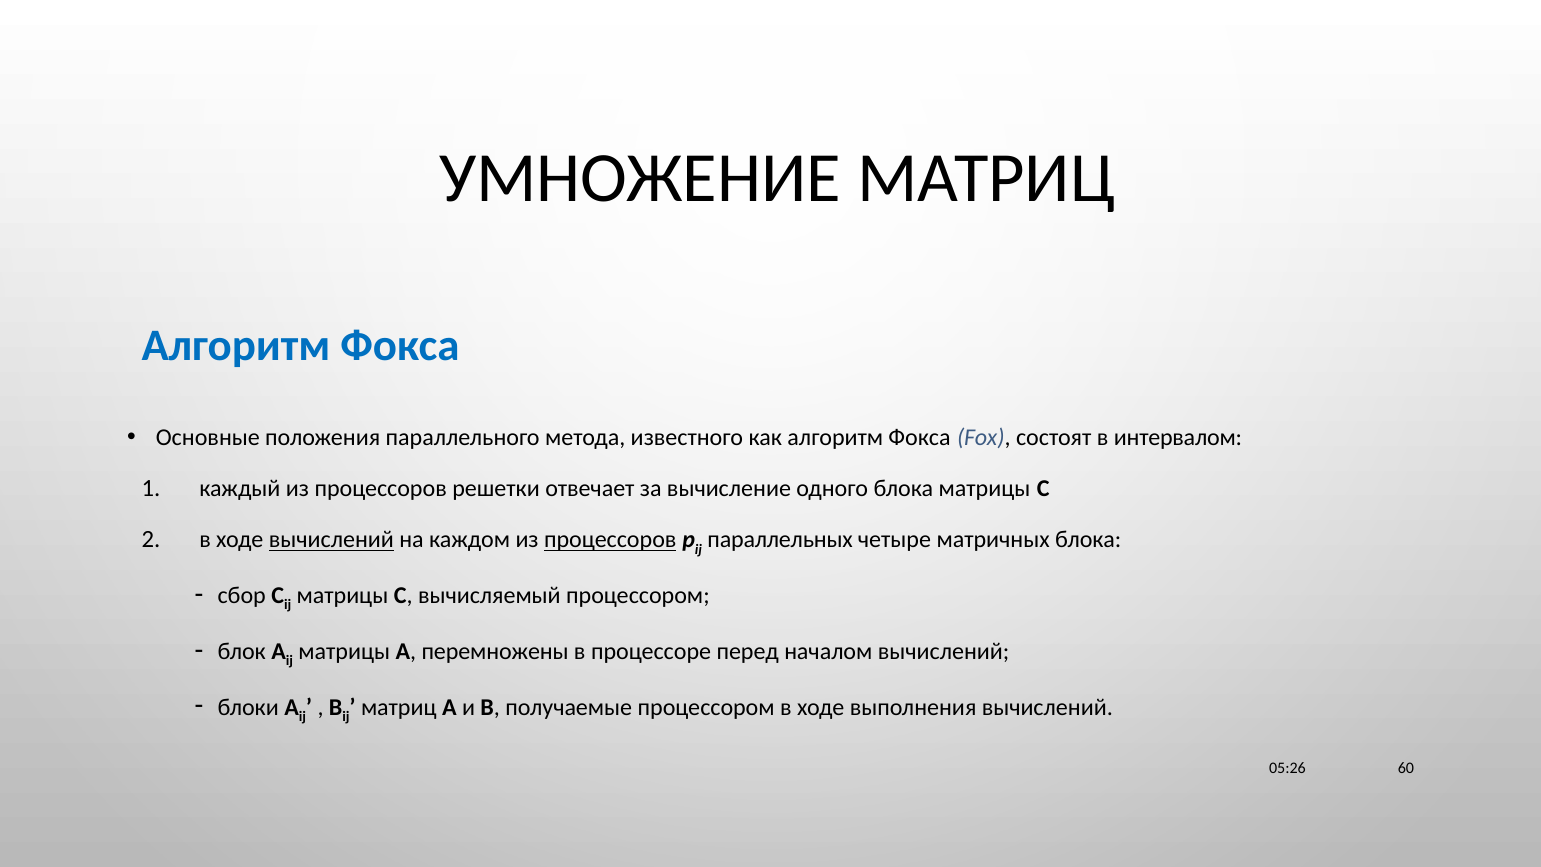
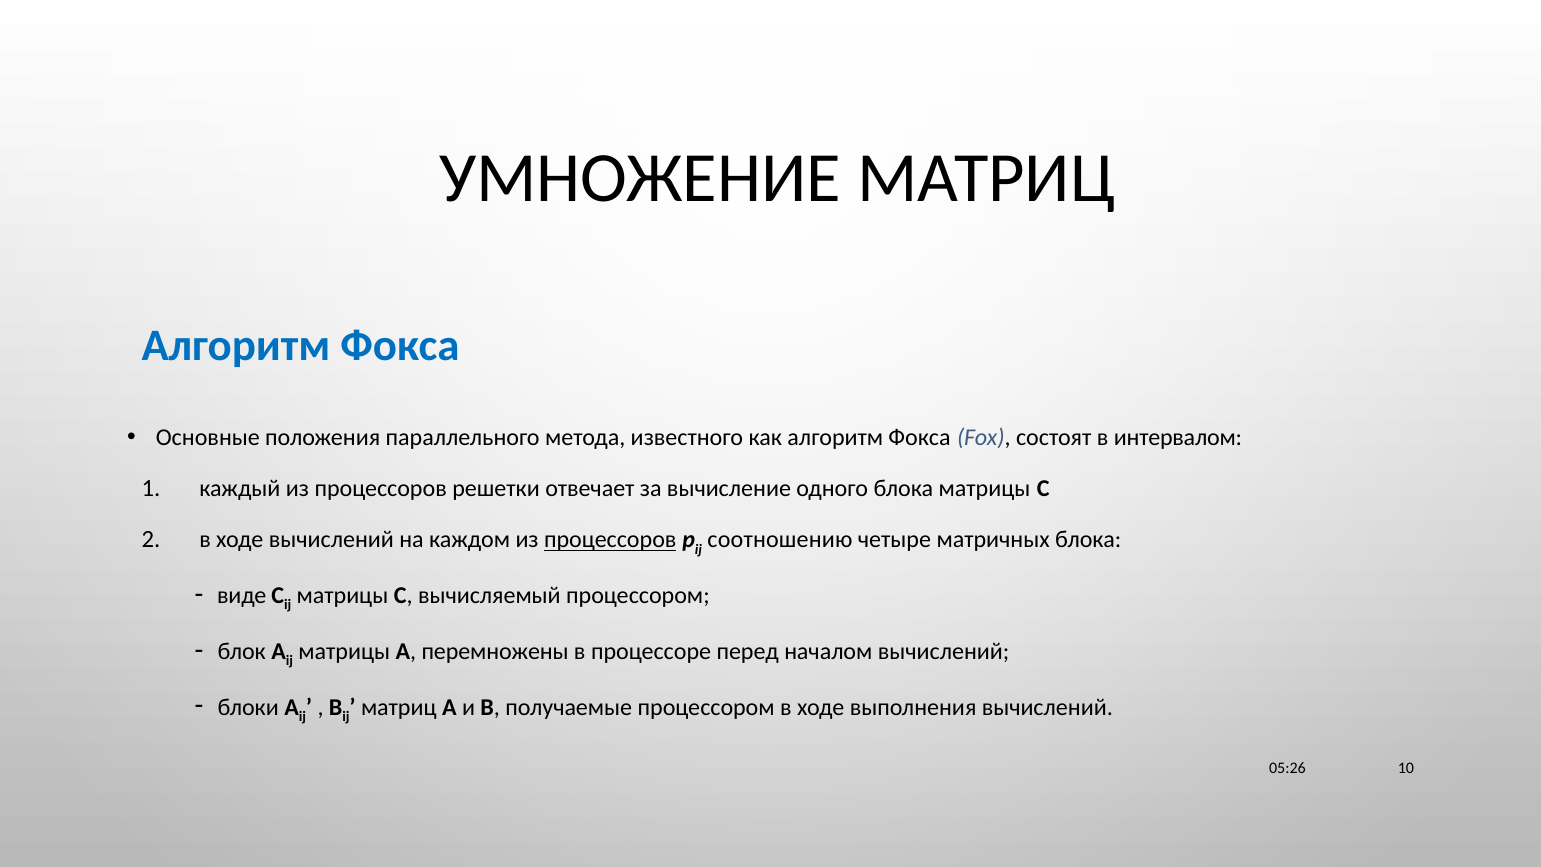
вычислений underline: present -> none (331, 540)
параллельных: параллельных -> соотношению (780, 540)
сбор: сбор -> виде (242, 596)
60: 60 -> 10 (1406, 768)
